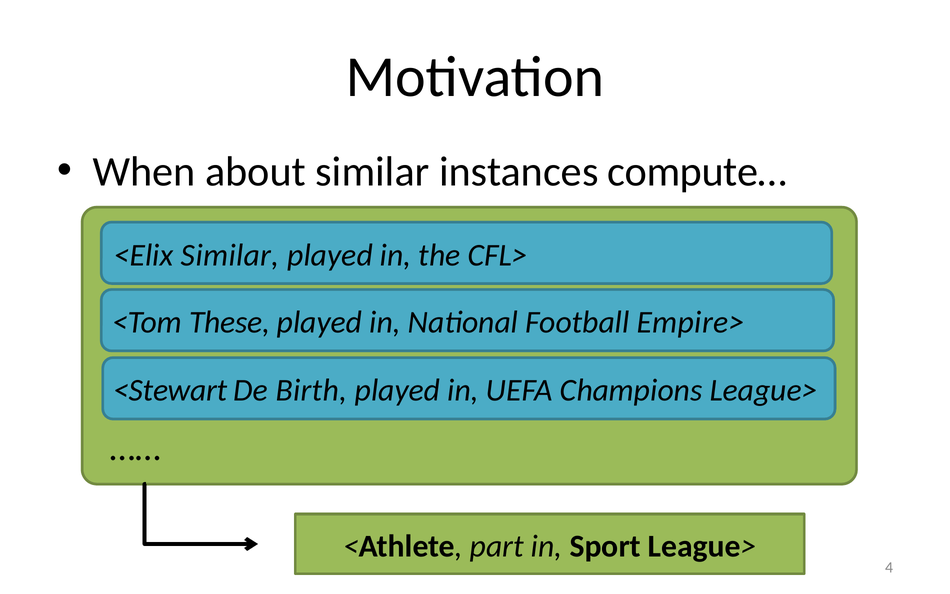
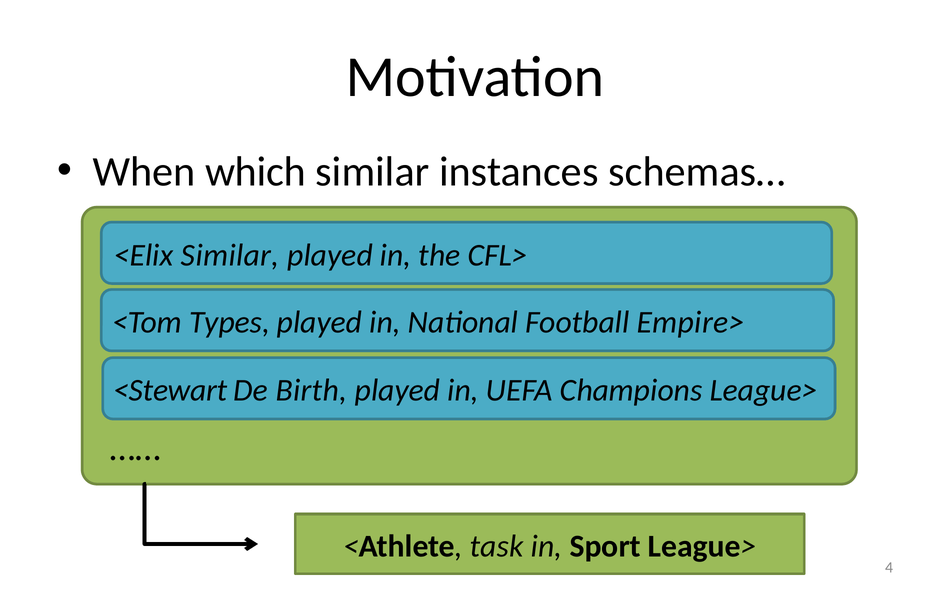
about: about -> which (256, 172)
compute…: compute… -> schemas… (697, 172)
These: These -> Types (229, 322)
part: part -> task (497, 546)
